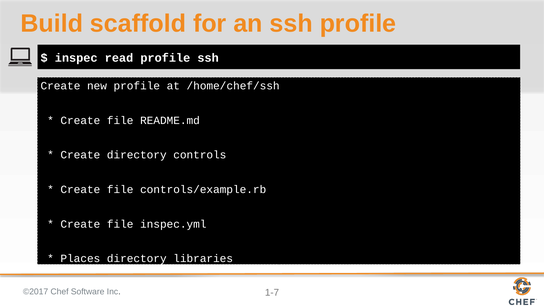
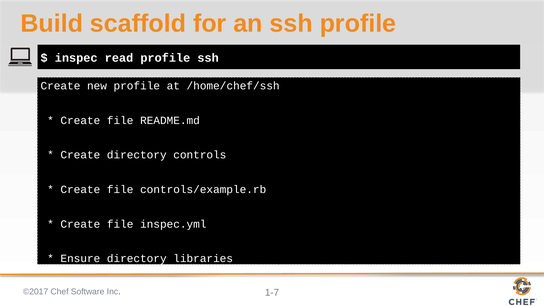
Places: Places -> Ensure (80, 259)
